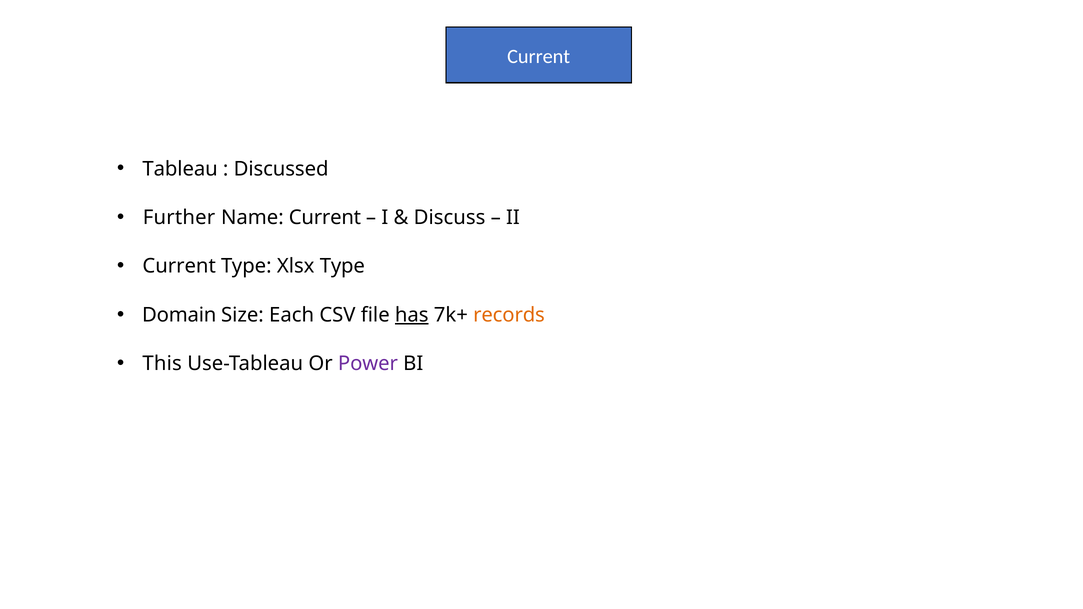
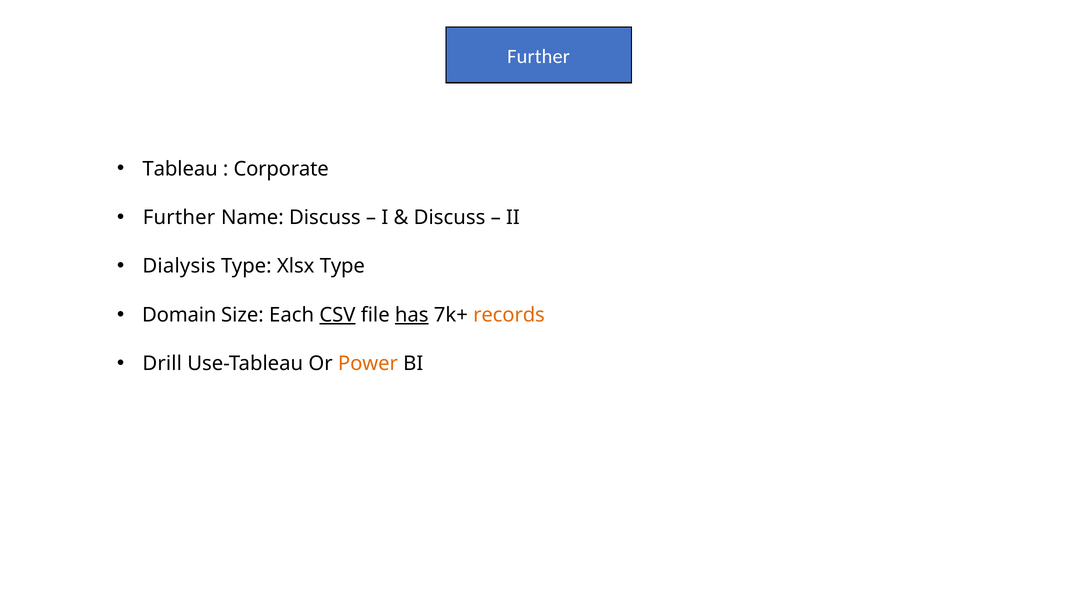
Current: Current -> Further (539, 56)
Discussed: Discussed -> Corporate (281, 169)
Name Current: Current -> Discuss (325, 218)
Current: Current -> Dialysis (179, 266)
CSV underline: none -> present (337, 315)
This: This -> Drill (162, 364)
Power colour: purple -> orange (368, 364)
